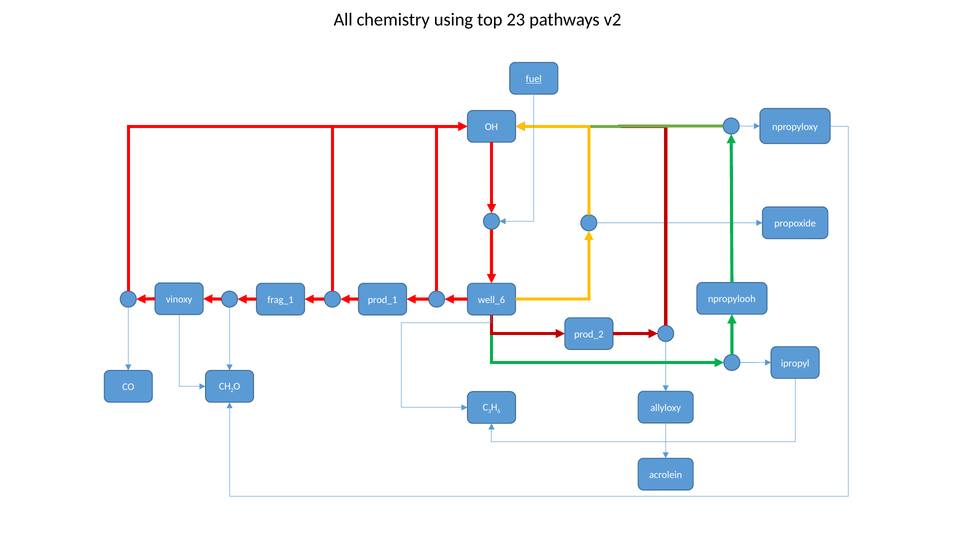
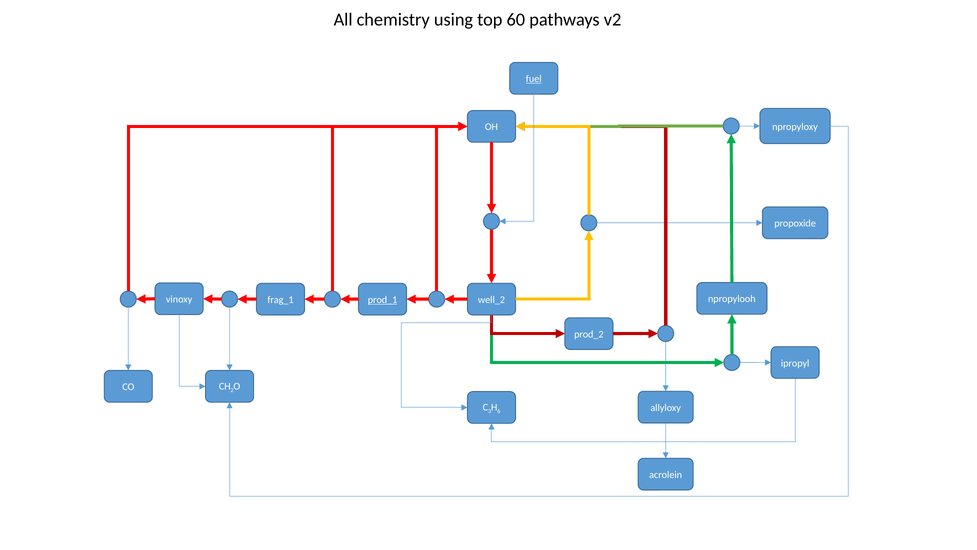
23: 23 -> 60 (516, 20)
prod_1 underline: none -> present (383, 300)
well_6: well_6 -> well_2 (491, 300)
